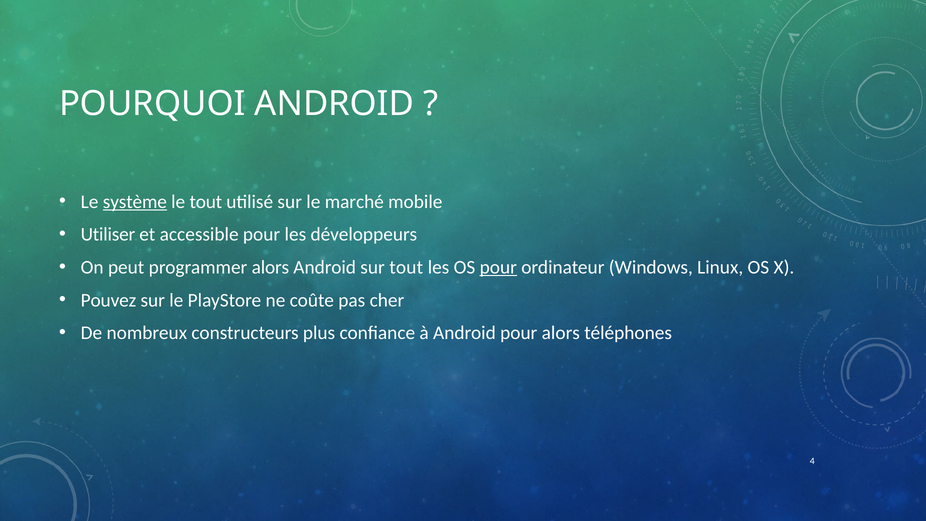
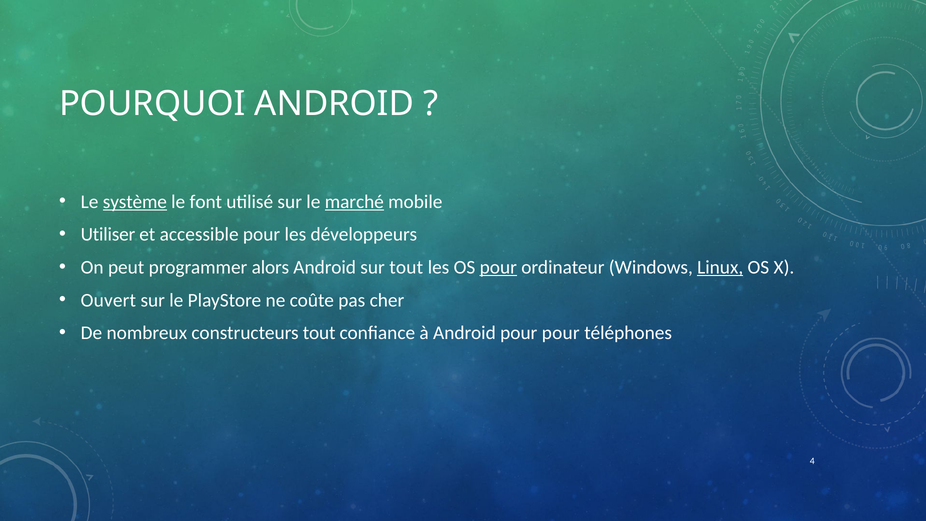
le tout: tout -> font (206, 202)
marché underline: none -> present (354, 202)
Linux underline: none -> present (720, 267)
Pouvez: Pouvez -> Ouvert (108, 300)
constructeurs plus: plus -> tout (319, 333)
pour alors: alors -> pour (561, 333)
